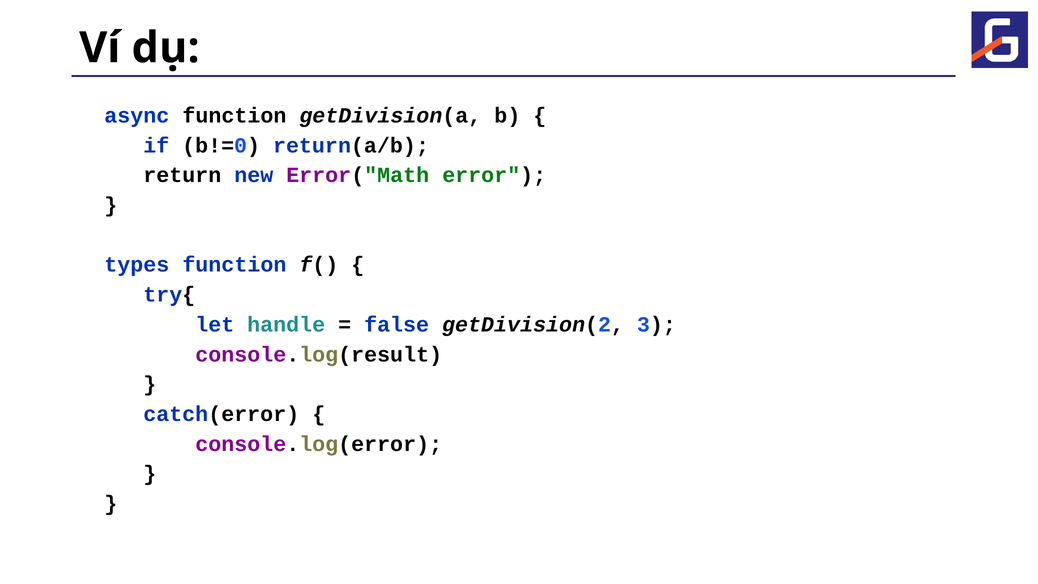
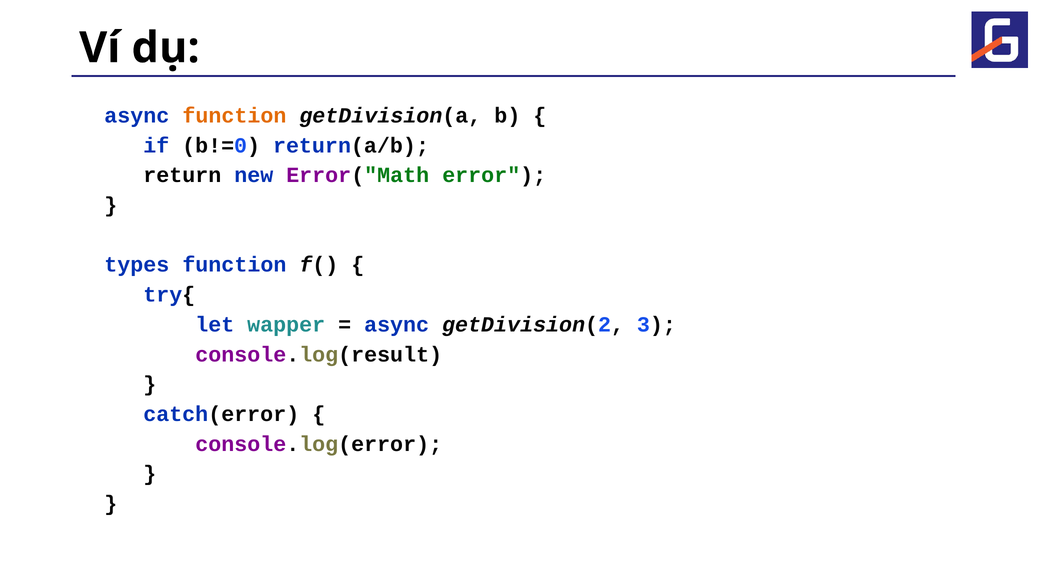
function colour: black -> orange (234, 116)
handle: handle -> wapper (286, 324)
false: false -> async (397, 324)
